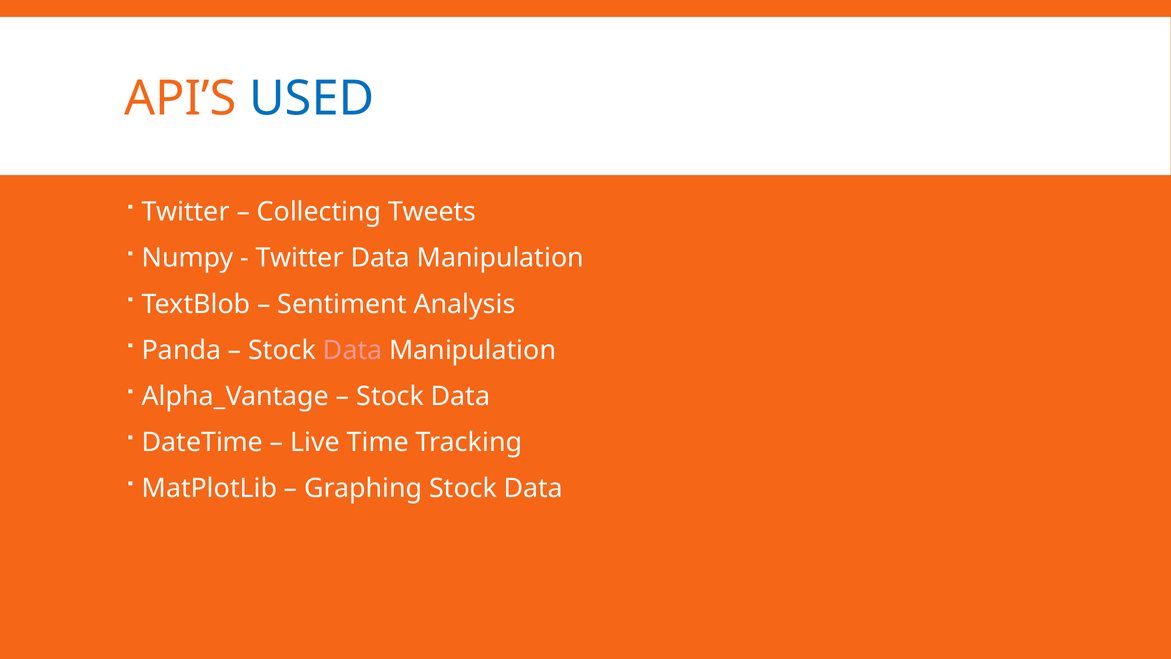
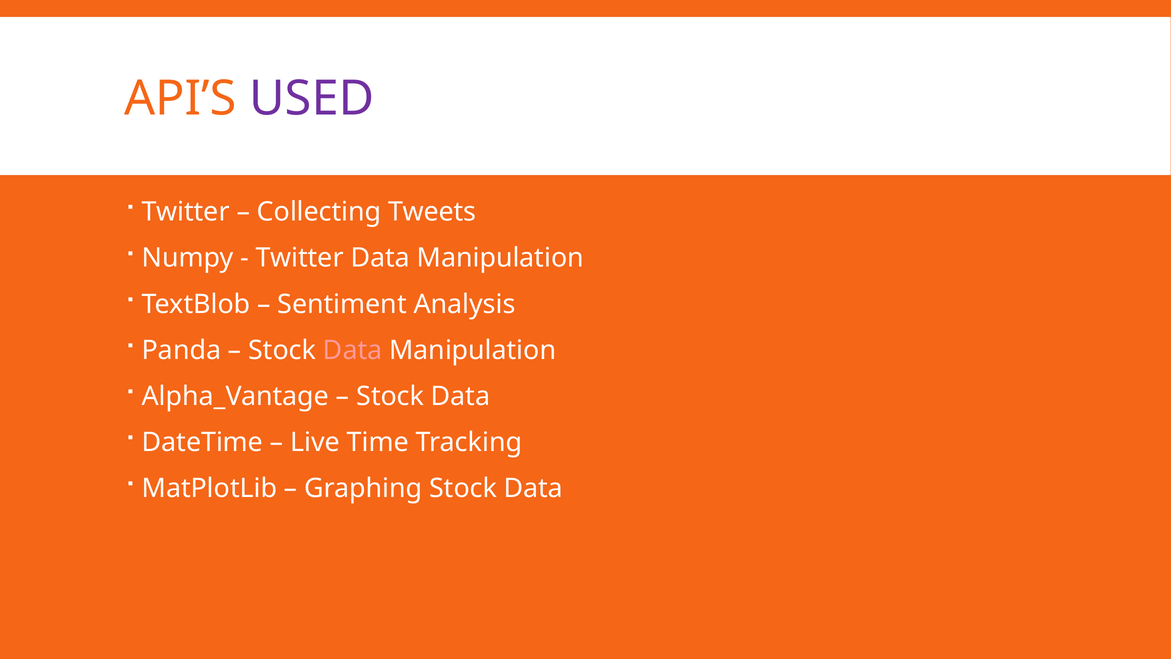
USED colour: blue -> purple (312, 99)
